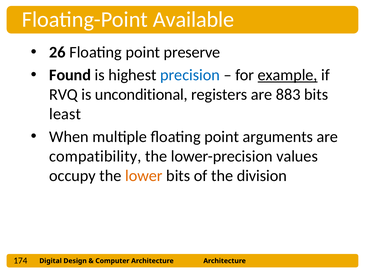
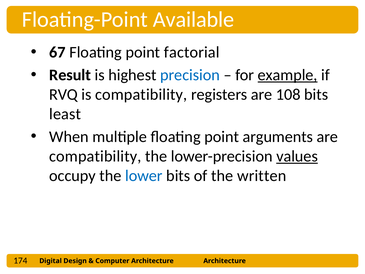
26: 26 -> 67 (57, 52)
preserve: preserve -> factorial (192, 52)
Found: Found -> Result (70, 75)
is unconditional: unconditional -> compatibility (141, 94)
883: 883 -> 108 (288, 94)
values underline: none -> present (297, 156)
lower colour: orange -> blue (144, 176)
division: division -> written (262, 176)
